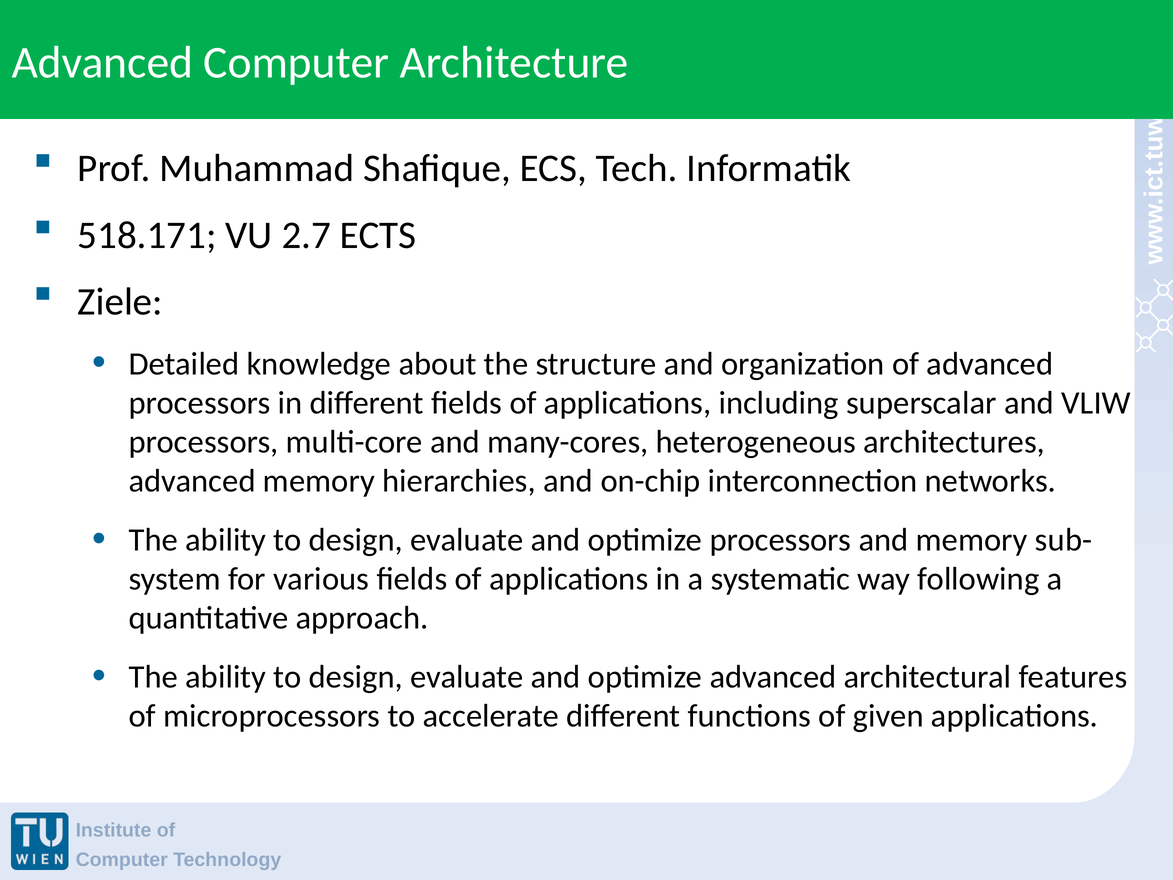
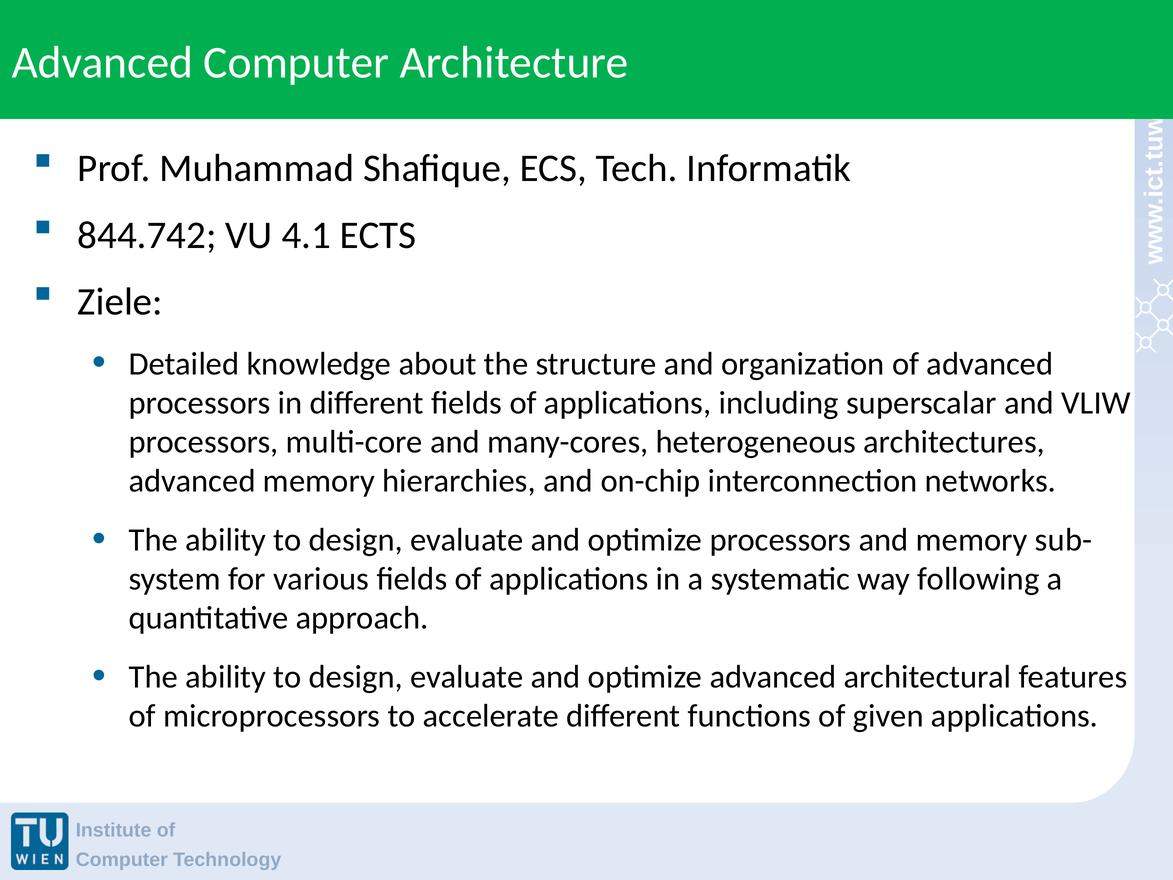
518.171: 518.171 -> 844.742 (147, 235)
2.7: 2.7 -> 4.1 (306, 235)
